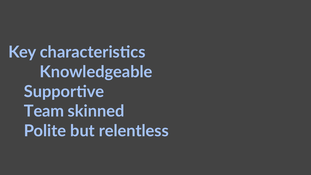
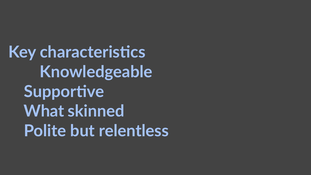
Team: Team -> What (44, 111)
